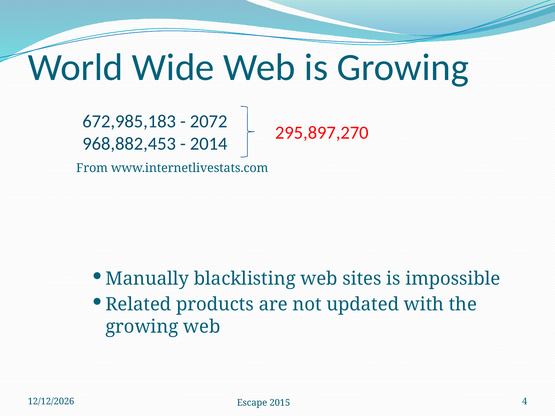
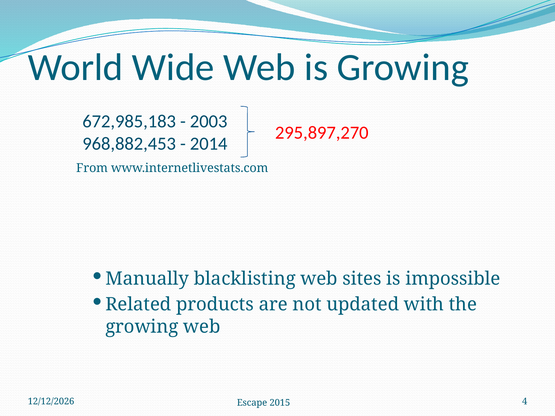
2072: 2072 -> 2003 (209, 121)
